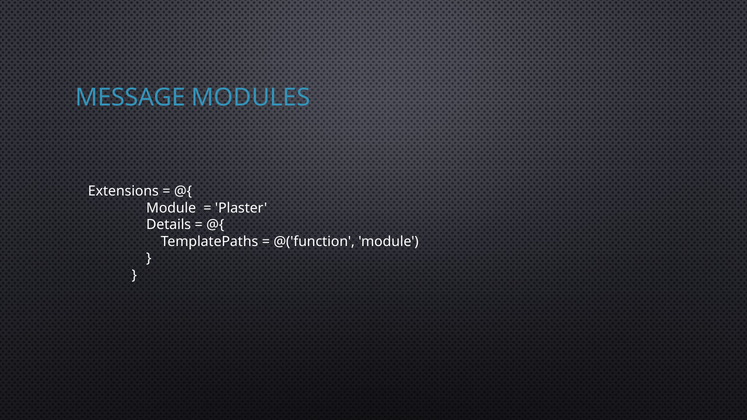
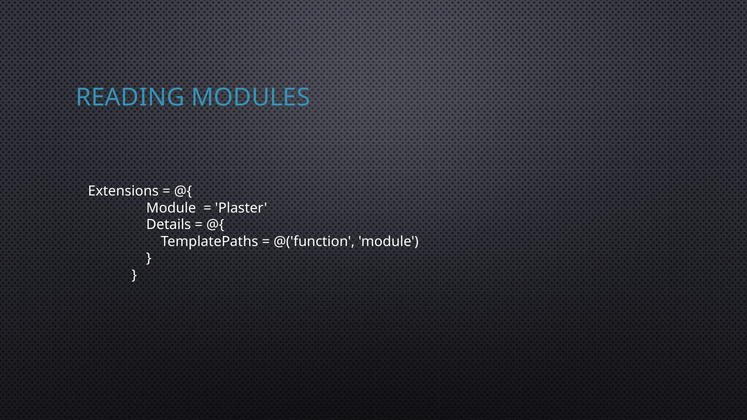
MESSAGE: MESSAGE -> READING (130, 97)
